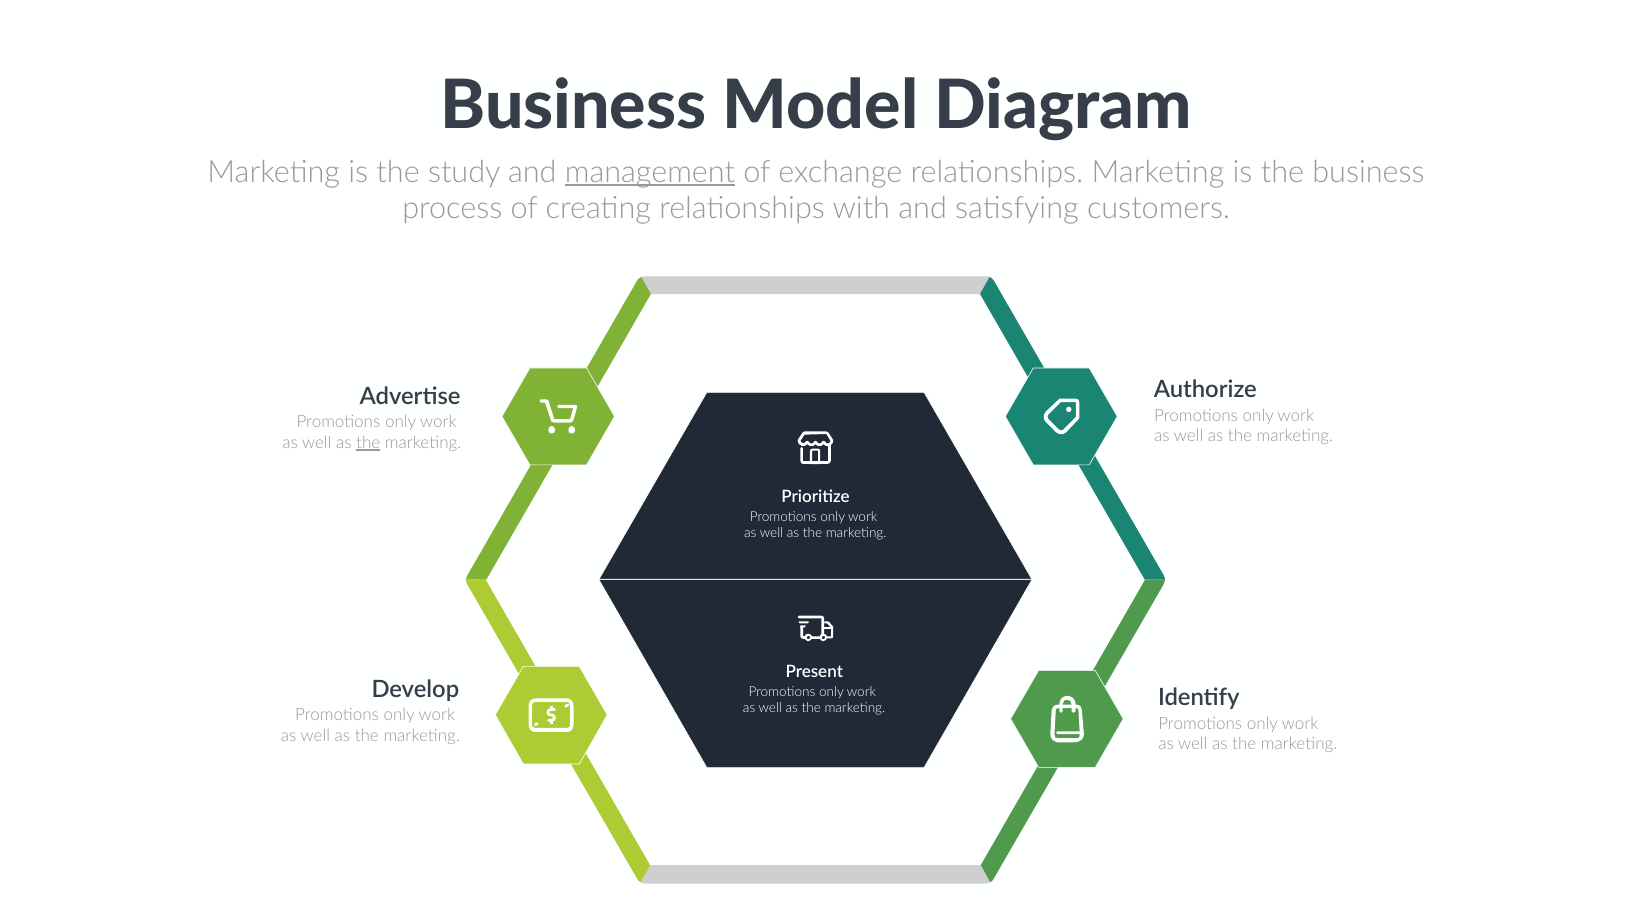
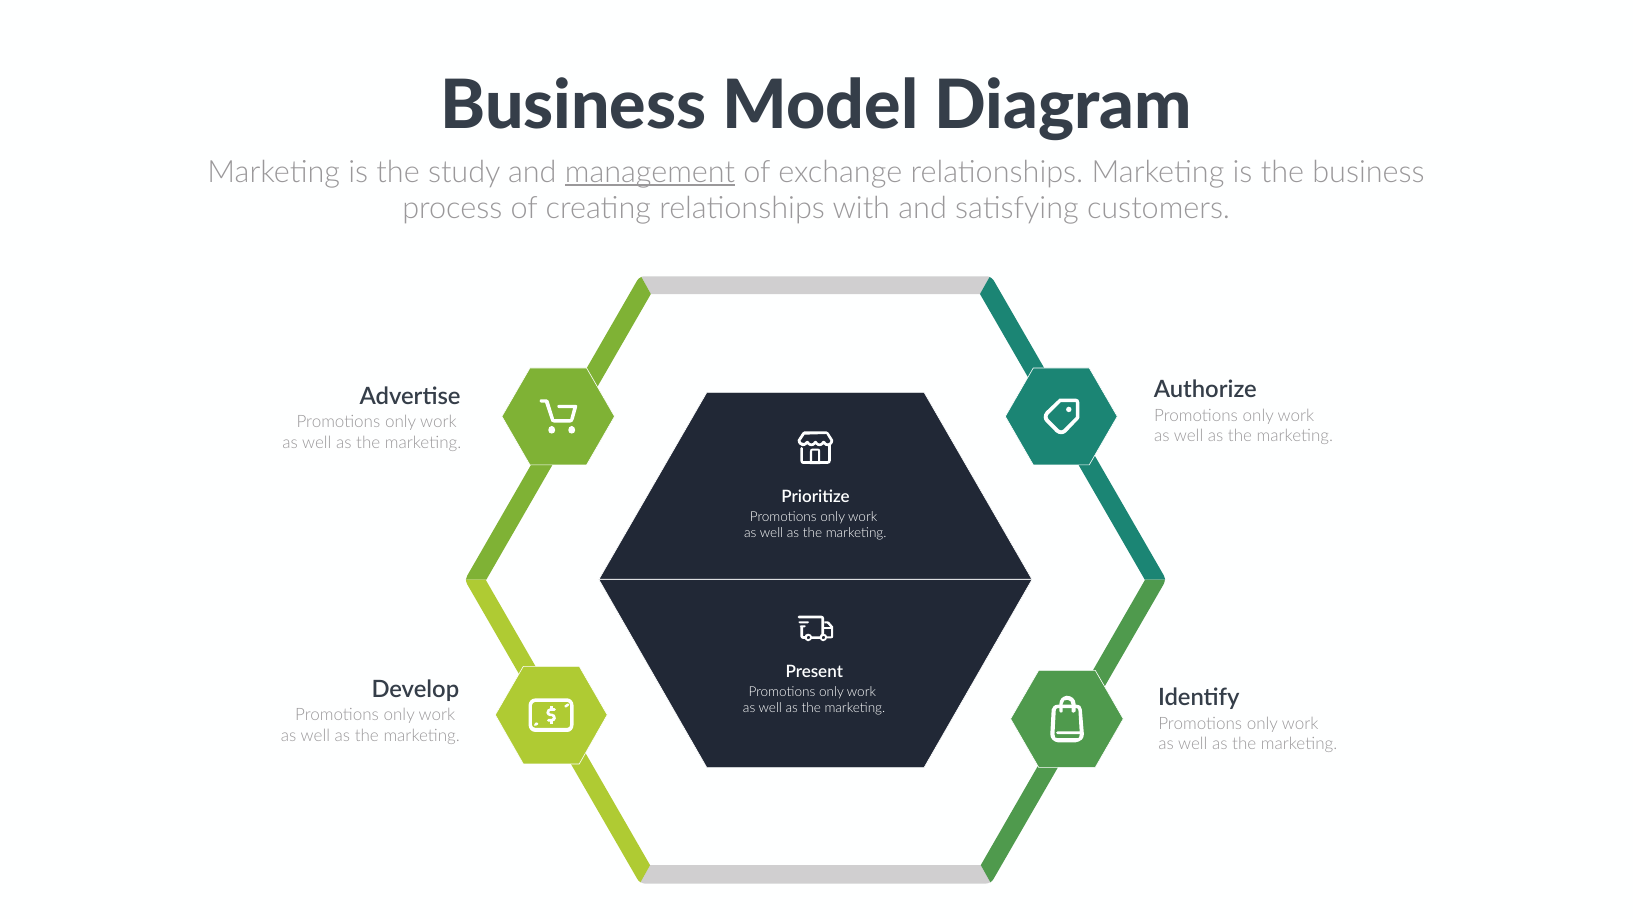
the underline: present -> none (368, 443)
